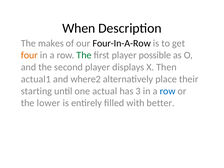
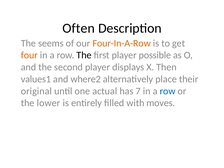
When: When -> Often (79, 28)
makes: makes -> seems (51, 43)
Four-In-A-Row colour: black -> orange (122, 43)
The colour: green -> black (84, 55)
actual1: actual1 -> values1 (36, 79)
starting: starting -> original (36, 91)
3: 3 -> 7 (138, 91)
better: better -> moves (161, 103)
